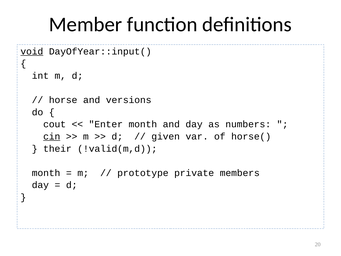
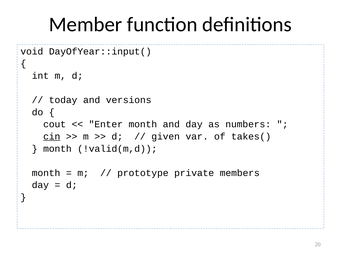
void underline: present -> none (32, 51)
horse: horse -> today (63, 100)
horse(: horse( -> takes( (251, 136)
their: their -> month (57, 148)
